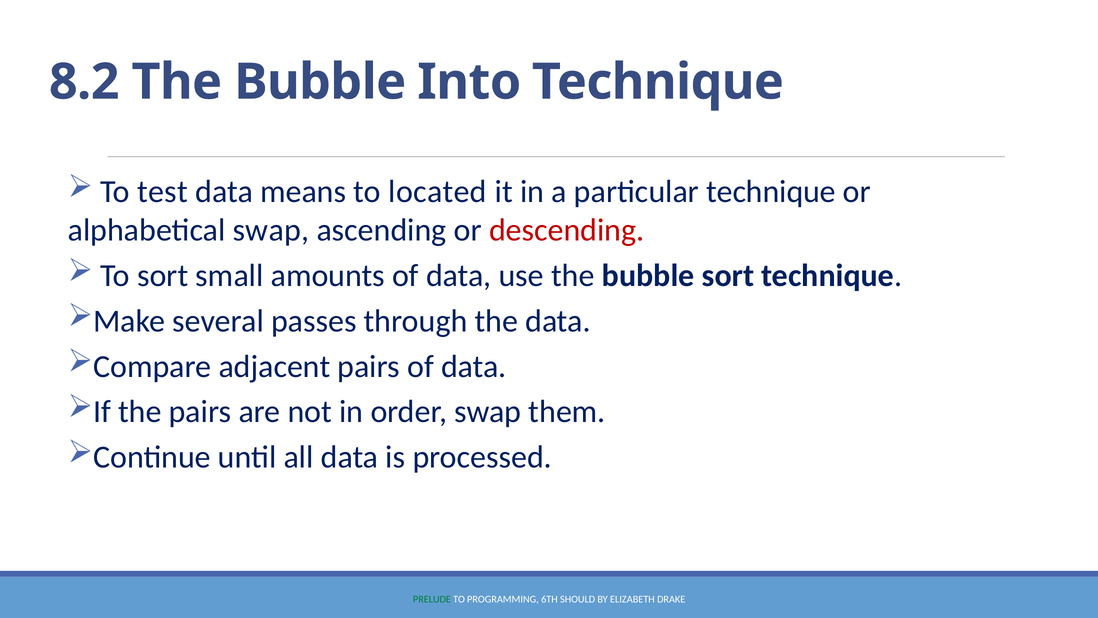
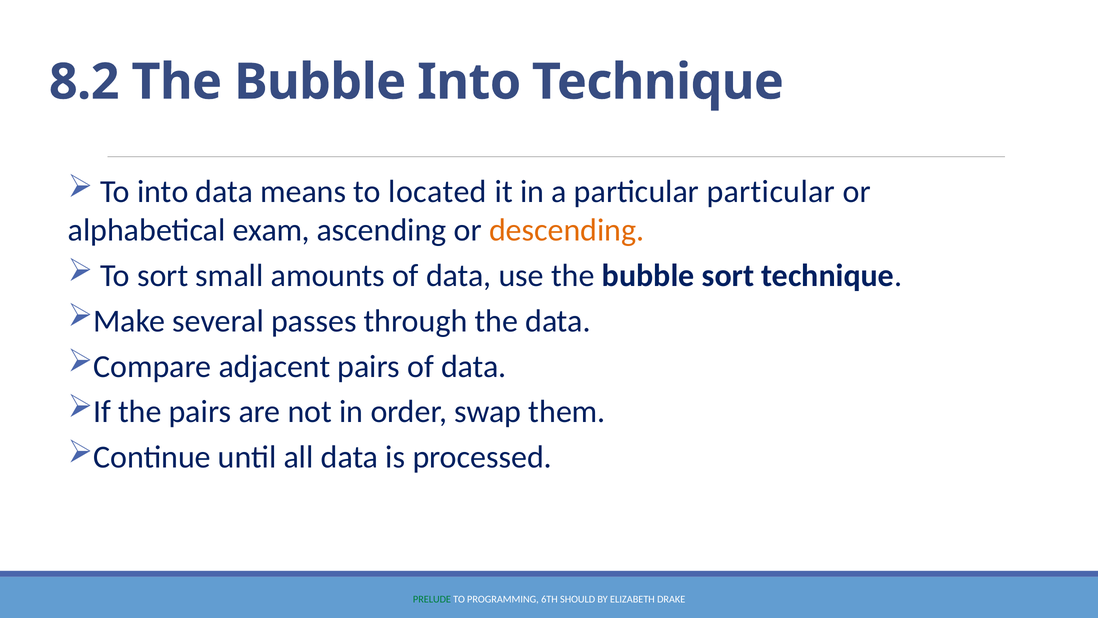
To test: test -> into (163, 192)
particular technique: technique -> particular (771, 192)
alphabetical swap: swap -> exam (271, 230)
descending colour: red -> orange (567, 230)
